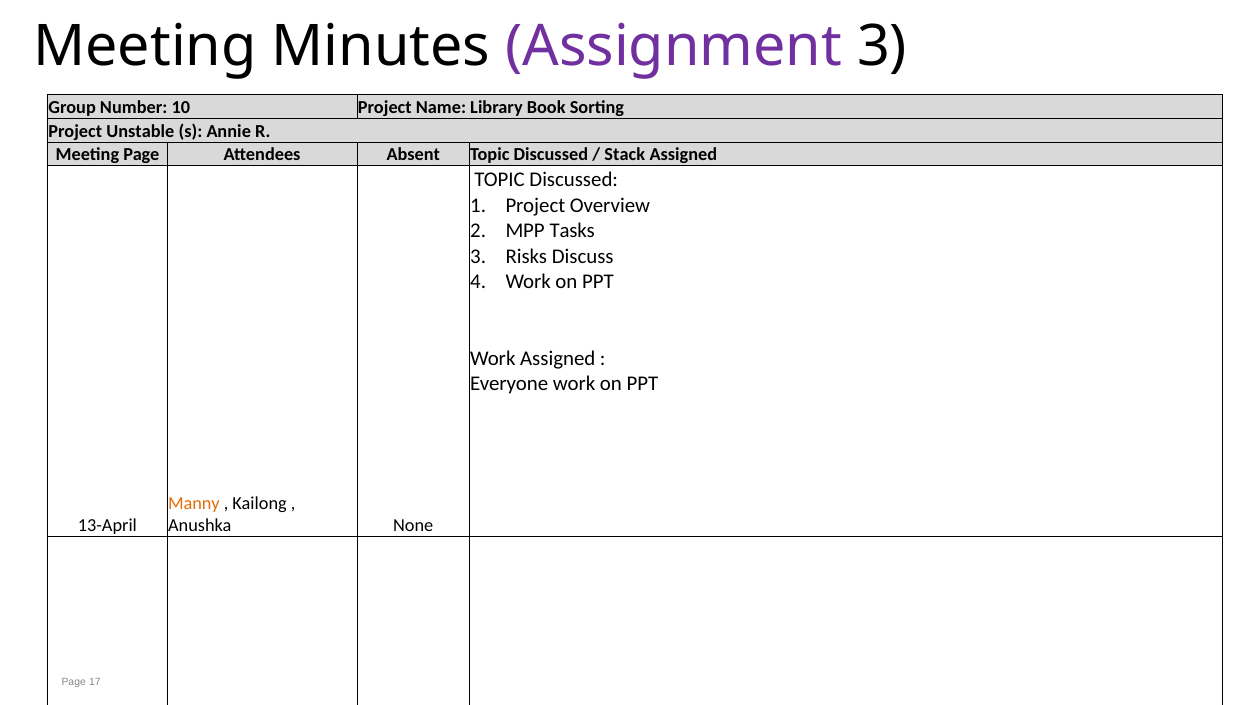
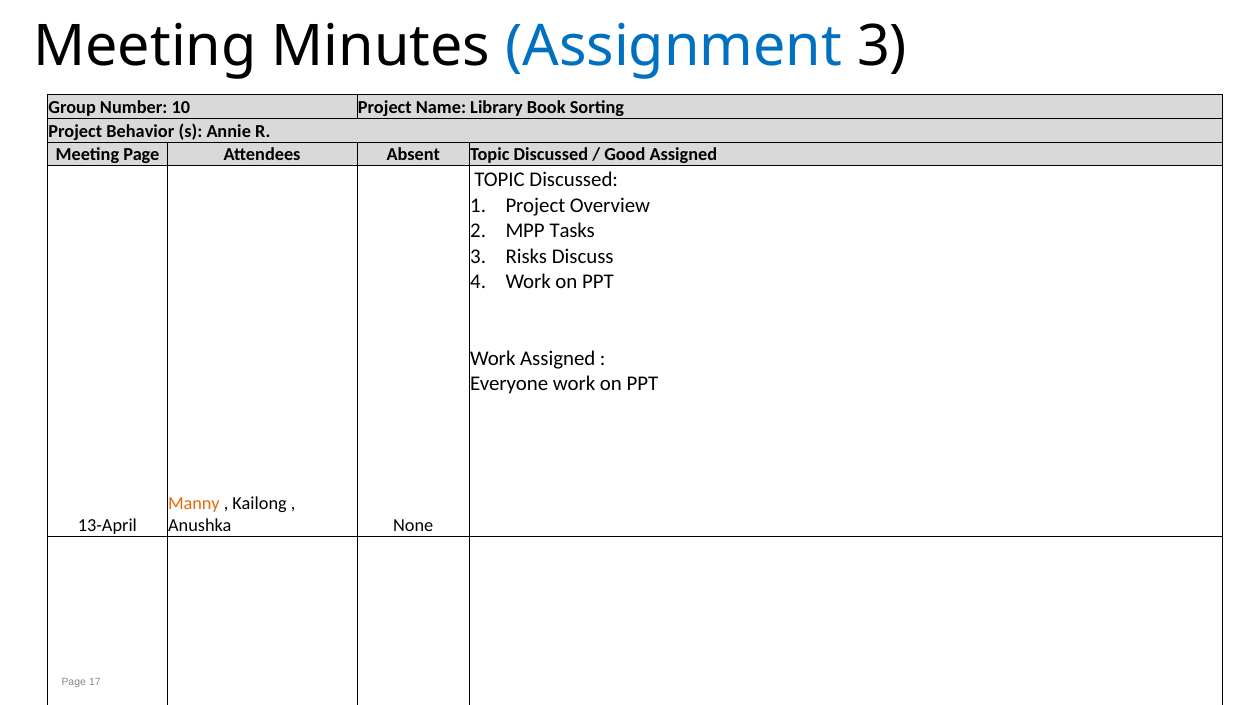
Assignment colour: purple -> blue (674, 47)
Unstable: Unstable -> Behavior (140, 131)
Stack: Stack -> Good (625, 155)
